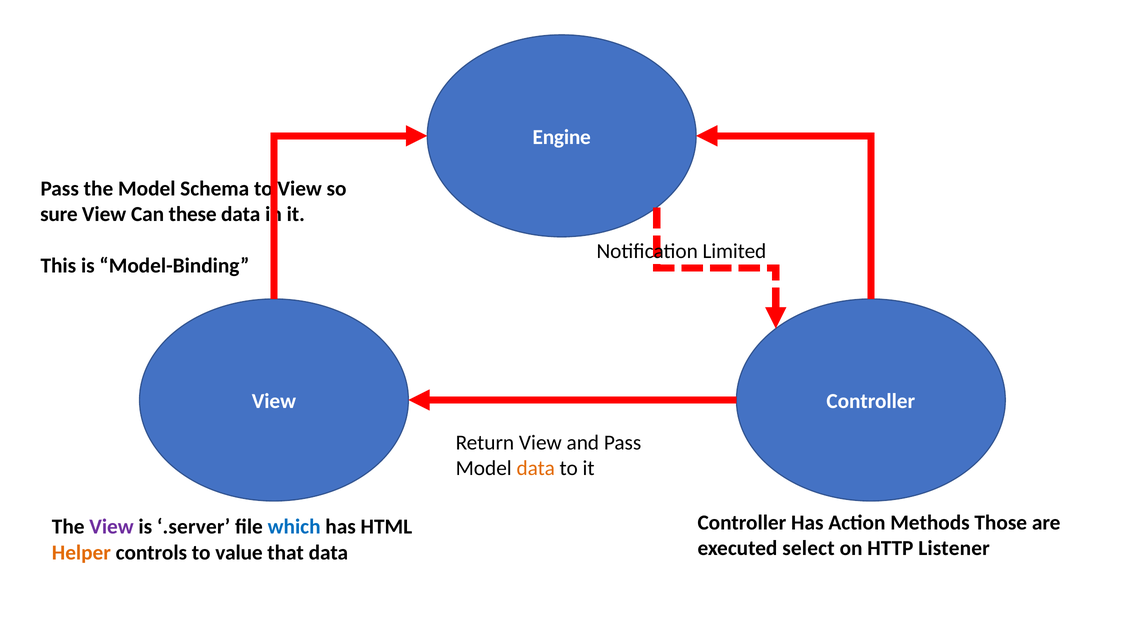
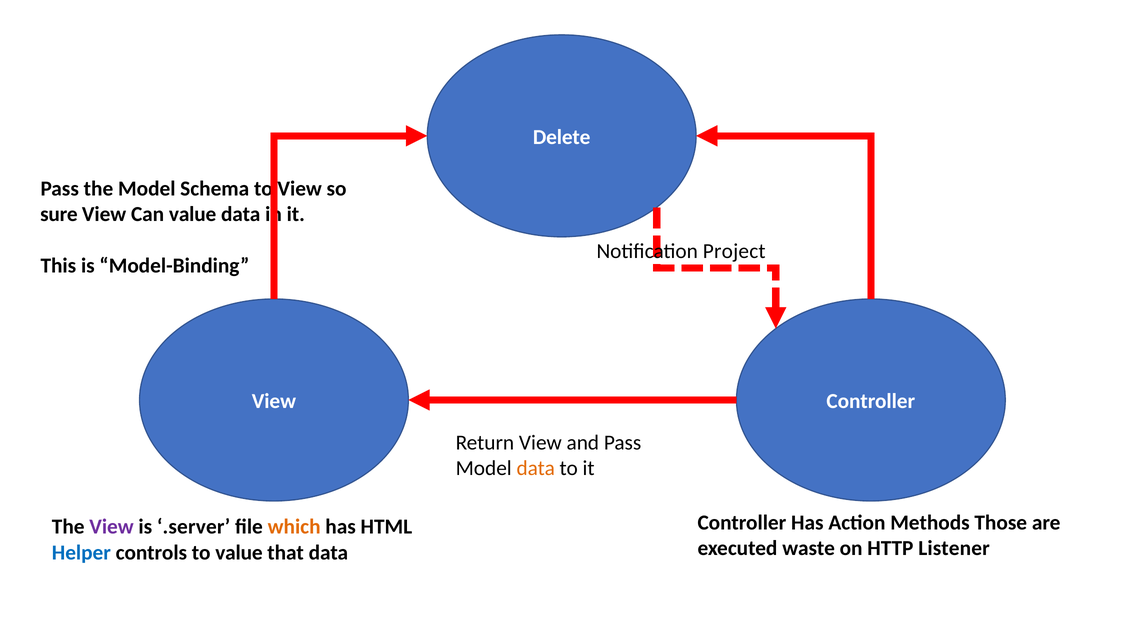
Engine: Engine -> Delete (562, 137)
Can these: these -> value (193, 214)
Limited: Limited -> Project (734, 251)
which colour: blue -> orange (294, 527)
select: select -> waste (809, 548)
Helper colour: orange -> blue (81, 552)
